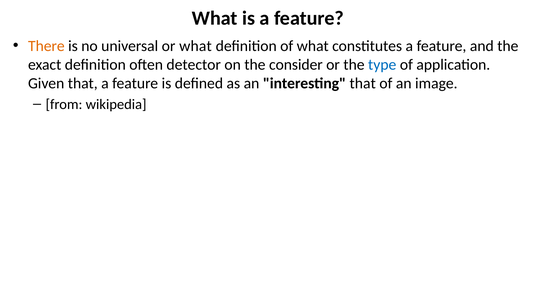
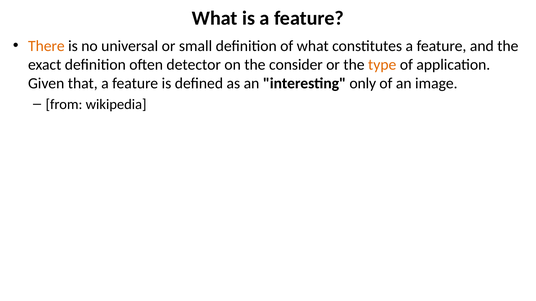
or what: what -> small (196, 46)
type colour: blue -> orange (382, 65)
interesting that: that -> only (363, 84)
